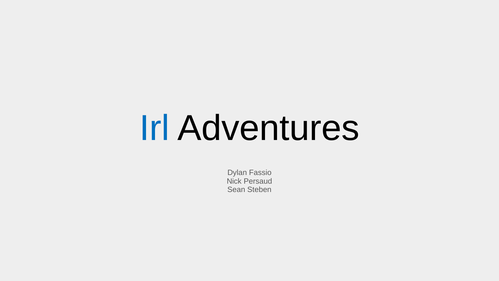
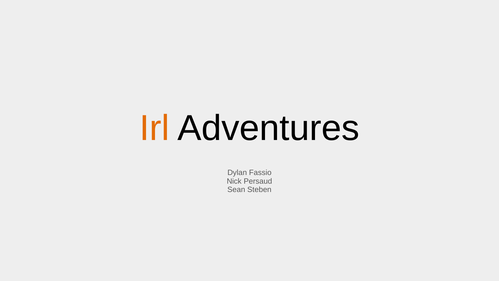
Irl colour: blue -> orange (154, 128)
